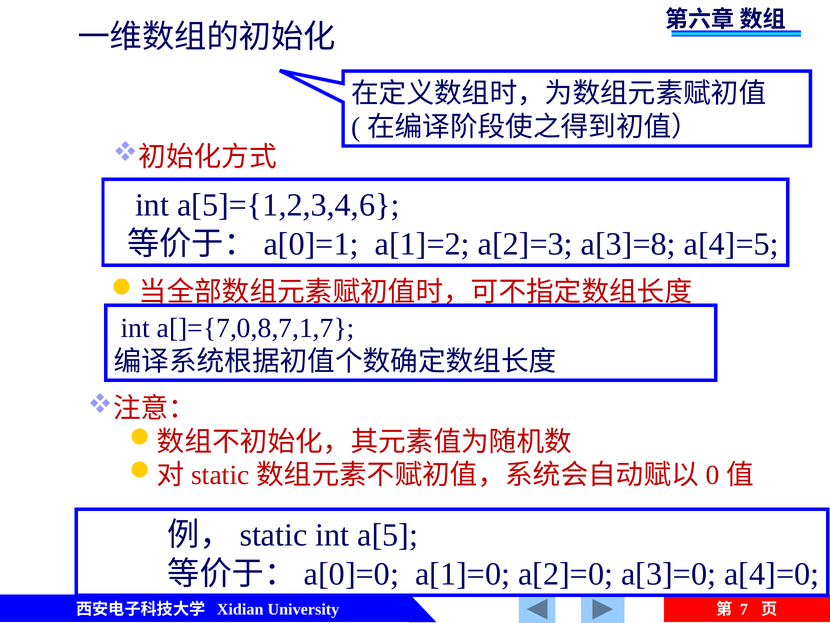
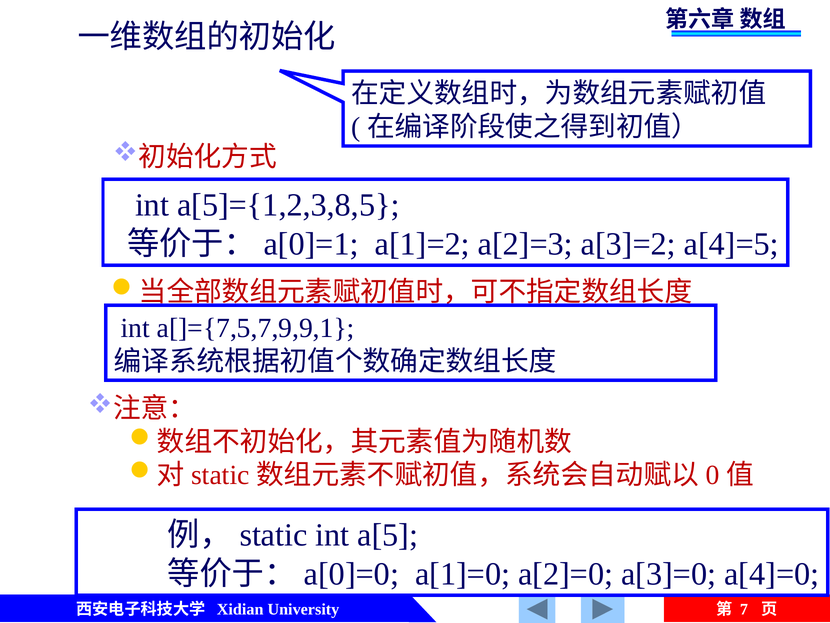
a[5]={1,2,3,4,6: a[5]={1,2,3,4,6 -> a[5]={1,2,3,8,5 (288, 205)
a[3]=8: a[3]=8 -> a[3]=2 (628, 244)
a[]={7,0,8,7,1,7: a[]={7,0,8,7,1,7 -> a[]={7,5,7,9,9,1 (256, 328)
